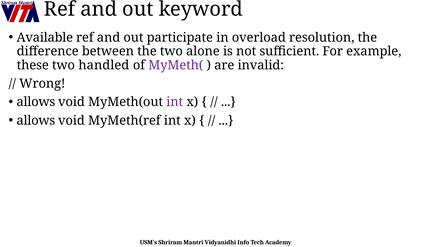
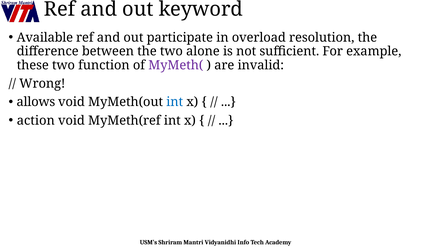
handled: handled -> function (104, 65)
int colour: purple -> blue (175, 102)
allows: allows -> action (36, 120)
